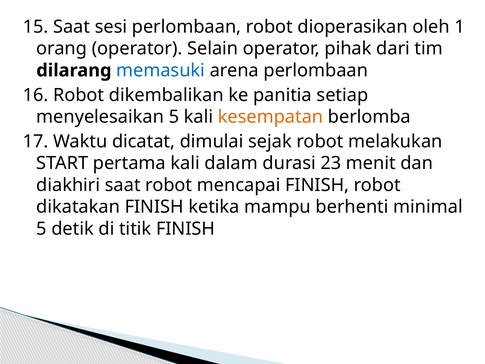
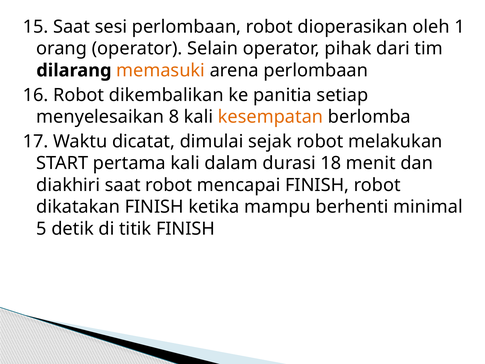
memasuki colour: blue -> orange (161, 70)
menyelesaikan 5: 5 -> 8 (174, 117)
23: 23 -> 18 (331, 163)
